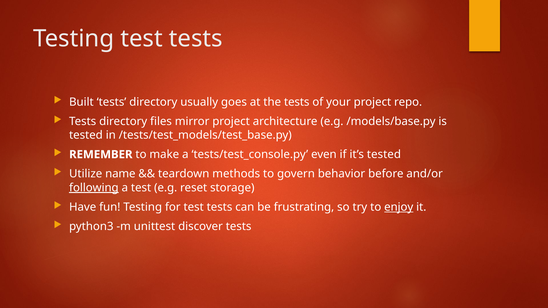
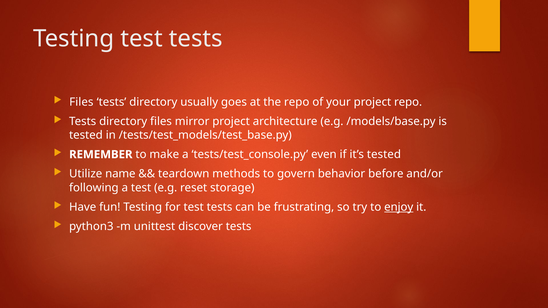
Built: Built -> Files (81, 102)
the tests: tests -> repo (297, 102)
following underline: present -> none (94, 188)
